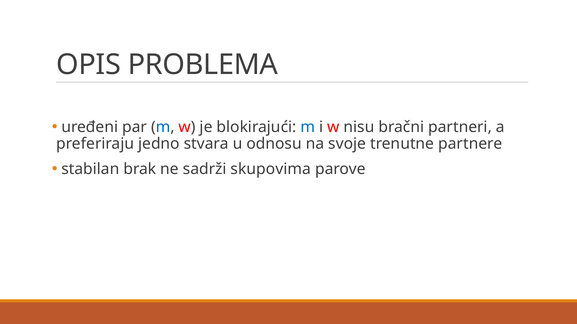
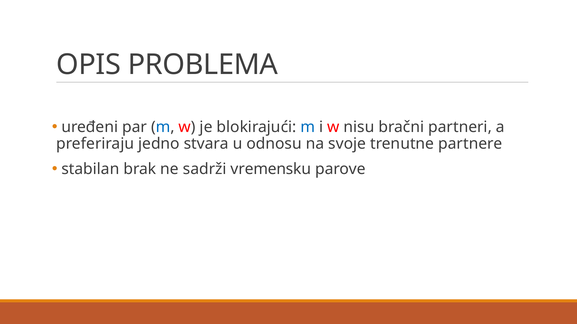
skupovima: skupovima -> vremensku (271, 169)
